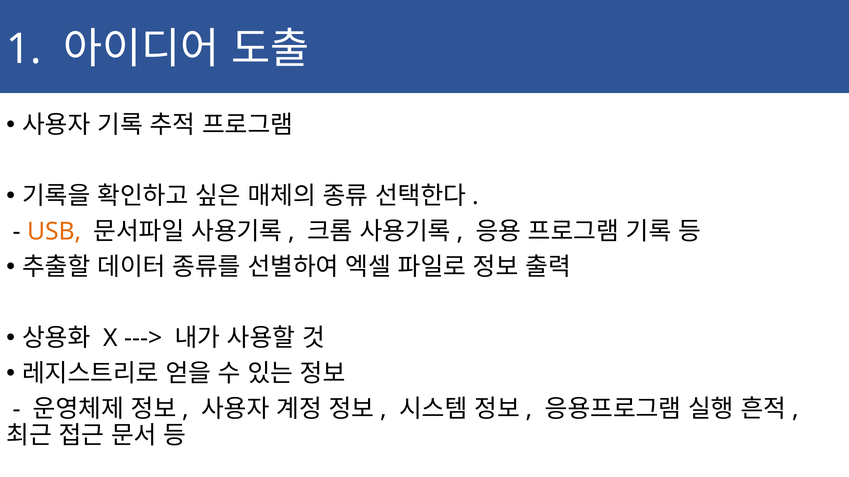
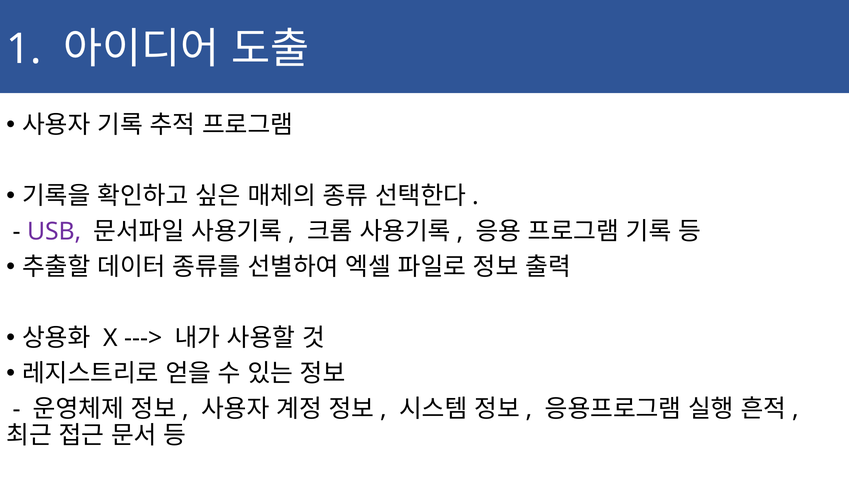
USB colour: orange -> purple (54, 232)
